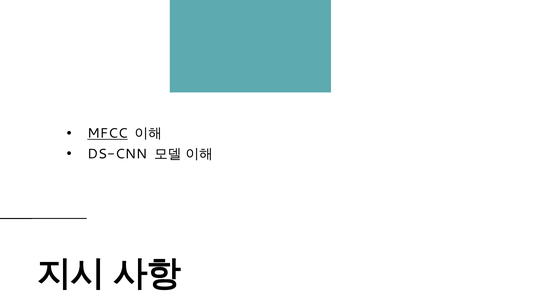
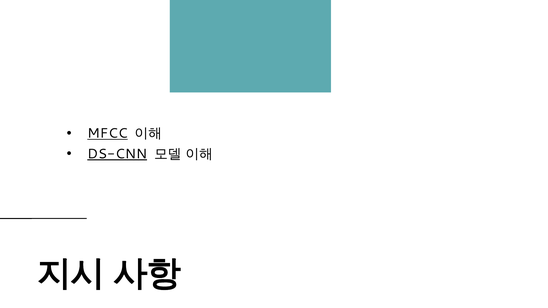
DS-CNN underline: none -> present (117, 154)
